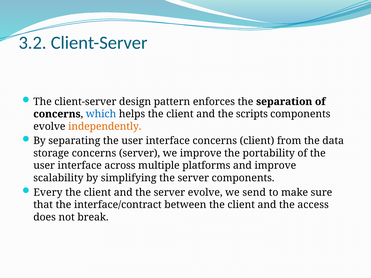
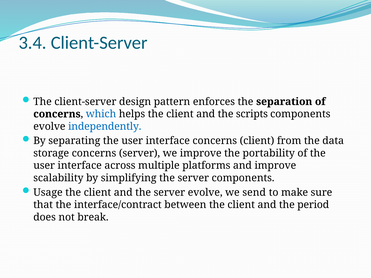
3.2: 3.2 -> 3.4 (33, 43)
independently colour: orange -> blue (105, 126)
Every: Every -> Usage (48, 193)
access: access -> period (313, 205)
